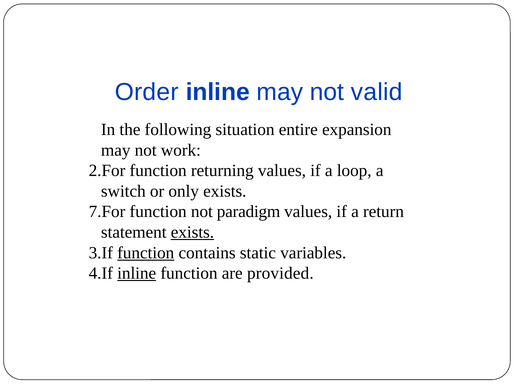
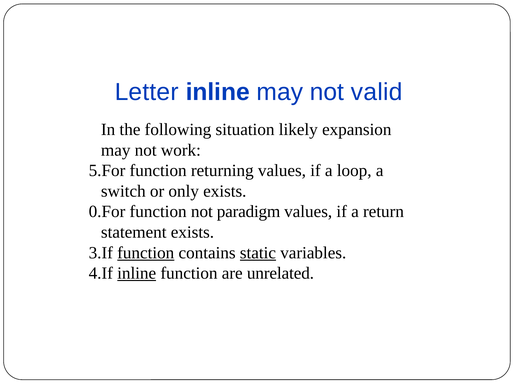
Order: Order -> Letter (147, 92)
entire: entire -> likely (298, 130)
2.For: 2.For -> 5.For (107, 171)
7.For: 7.For -> 0.For (107, 212)
exists underline: present -> none (192, 233)
static underline: none -> present (258, 253)
provided: provided -> unrelated (280, 274)
